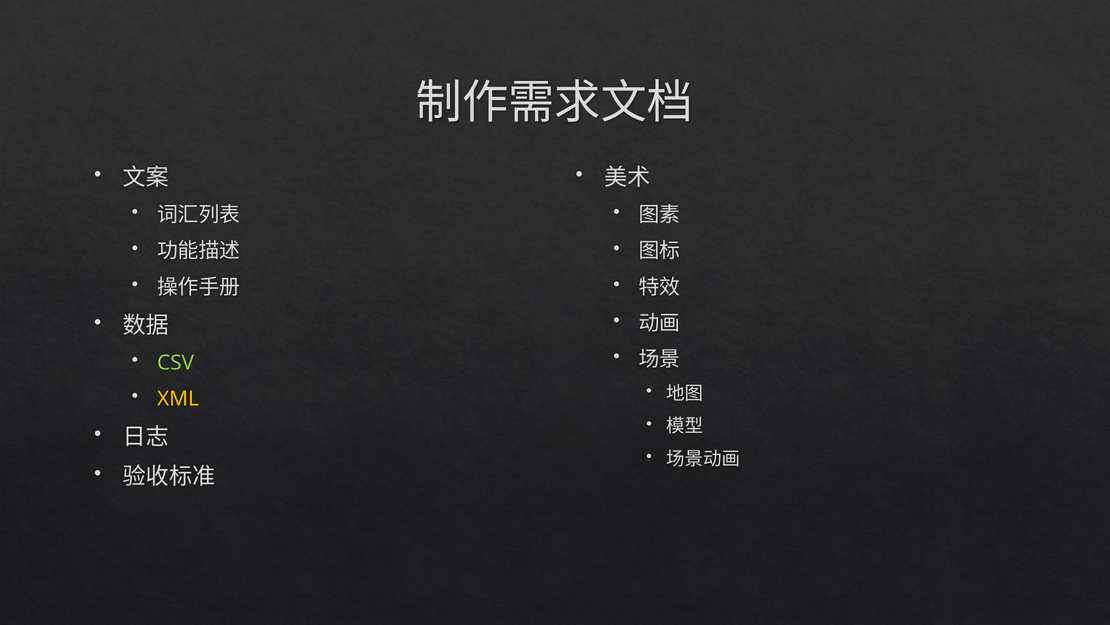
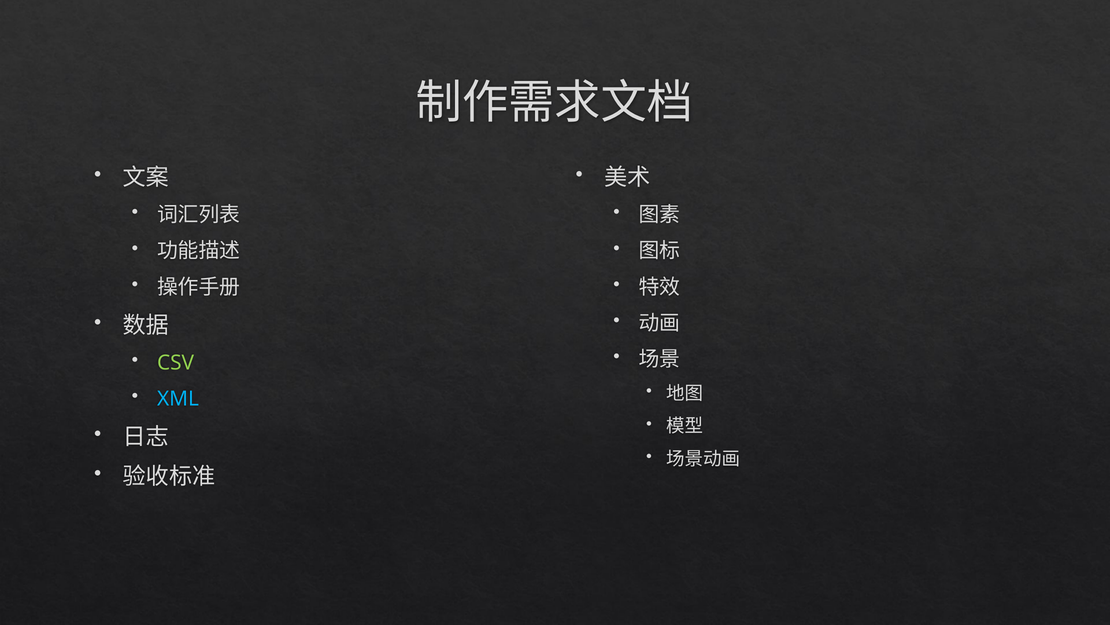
XML colour: yellow -> light blue (178, 398)
